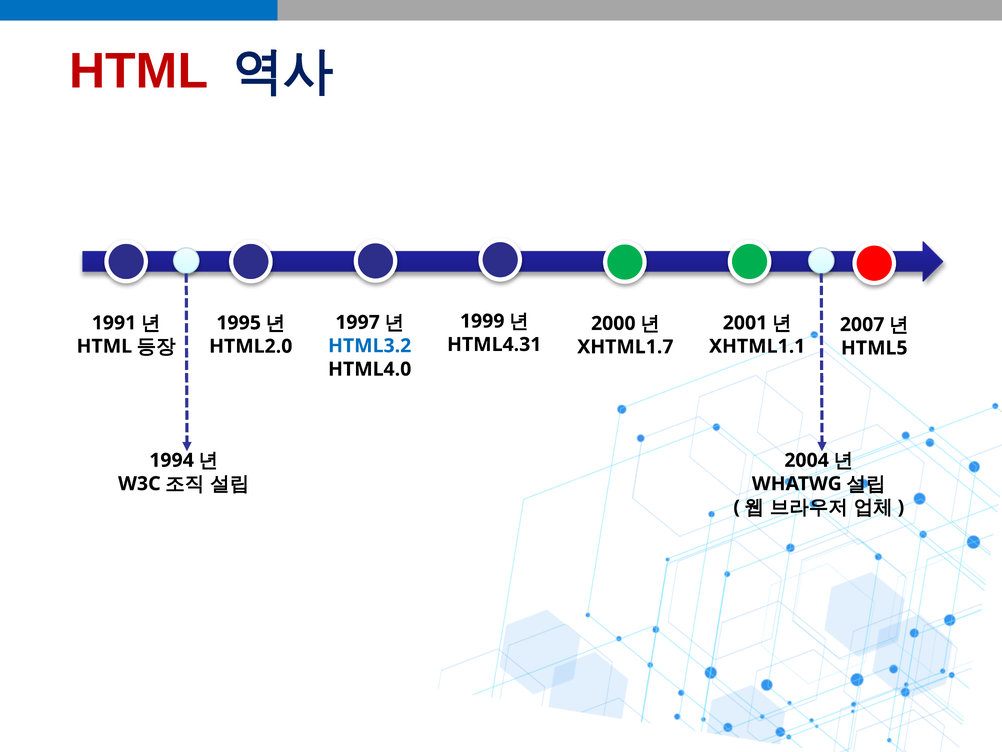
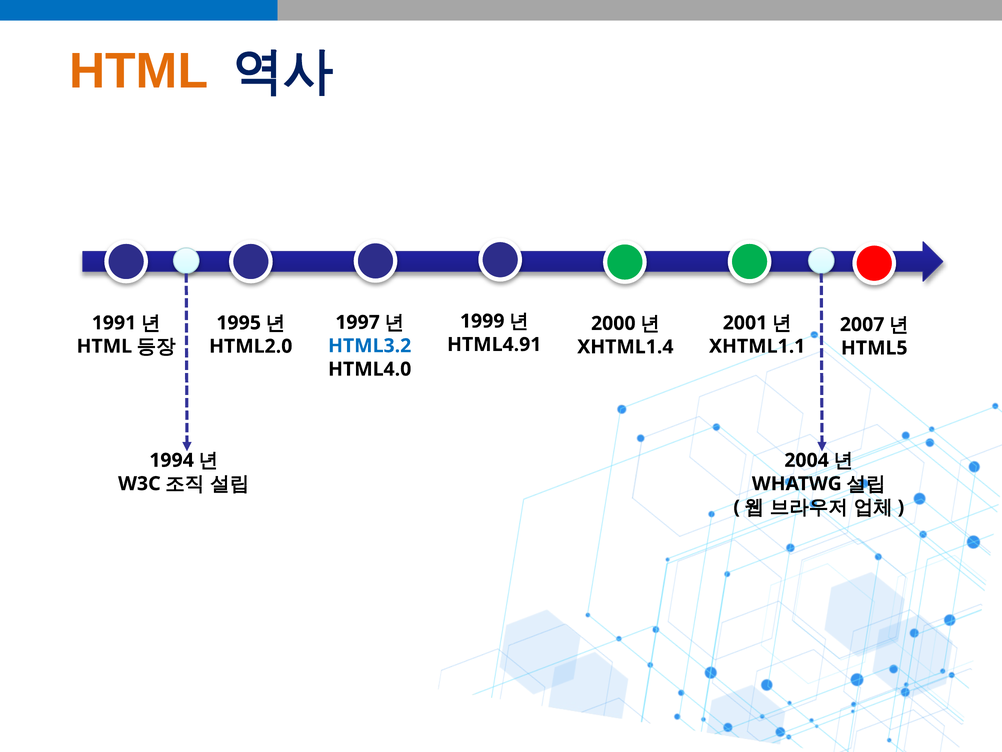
HTML colour: red -> orange (139, 71)
HTML4.31: HTML4.31 -> HTML4.91 (494, 344)
XHTML1.7: XHTML1.7 -> XHTML1.4 (625, 347)
